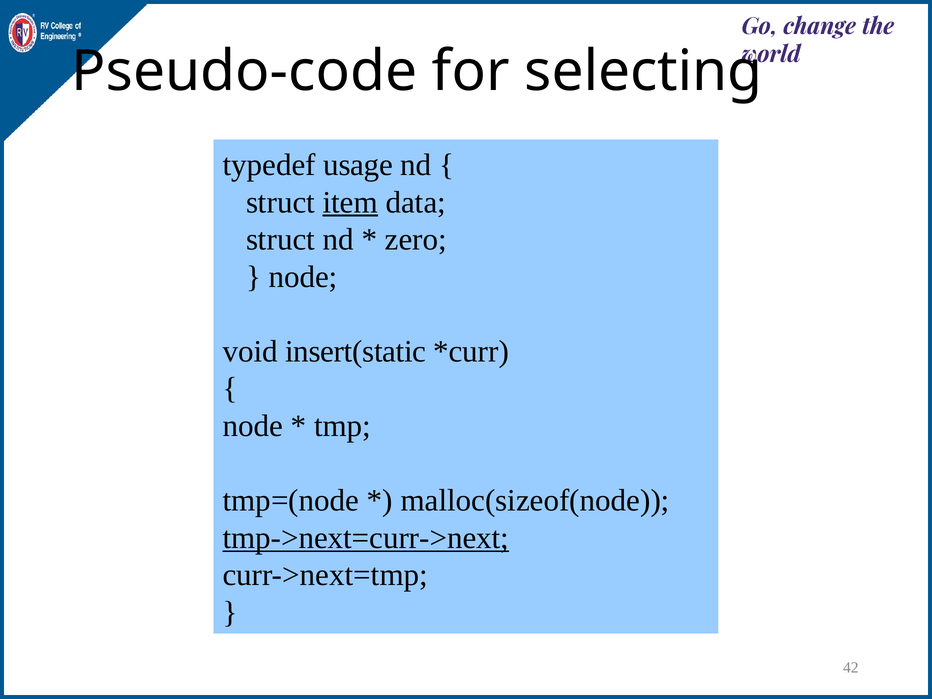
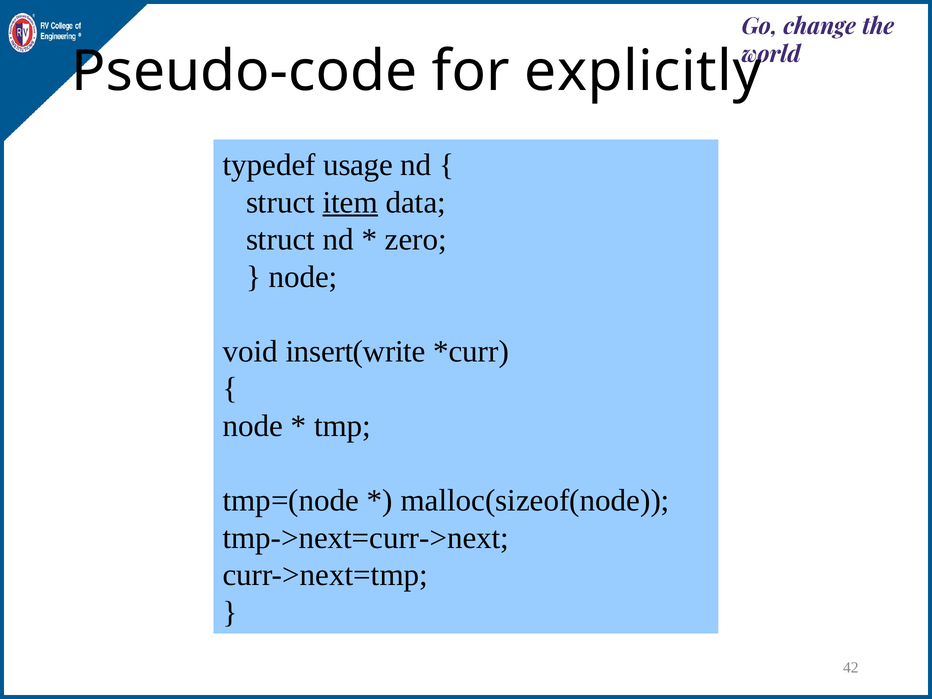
selecting: selecting -> explicitly (643, 71)
insert(static: insert(static -> insert(write (356, 351)
tmp->next=curr->next underline: present -> none (366, 538)
